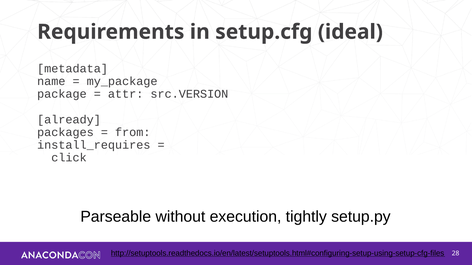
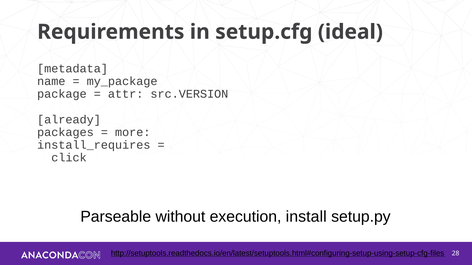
from: from -> more (133, 132)
tightly: tightly -> install (306, 217)
